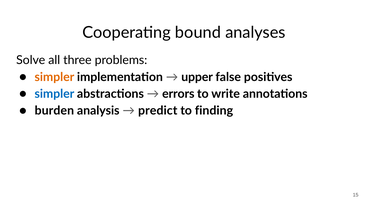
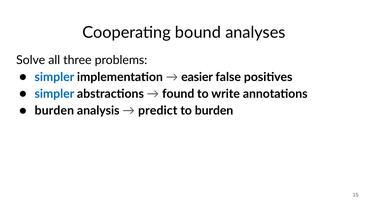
simpler colour: orange -> blue (54, 77)
upper: upper -> easier (197, 77)
errors: errors -> found (178, 94)
to finding: finding -> burden (214, 111)
